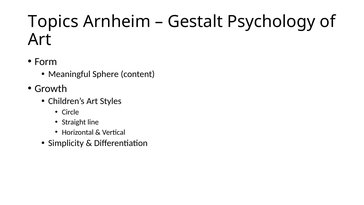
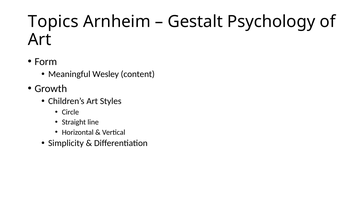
Sphere: Sphere -> Wesley (106, 74)
